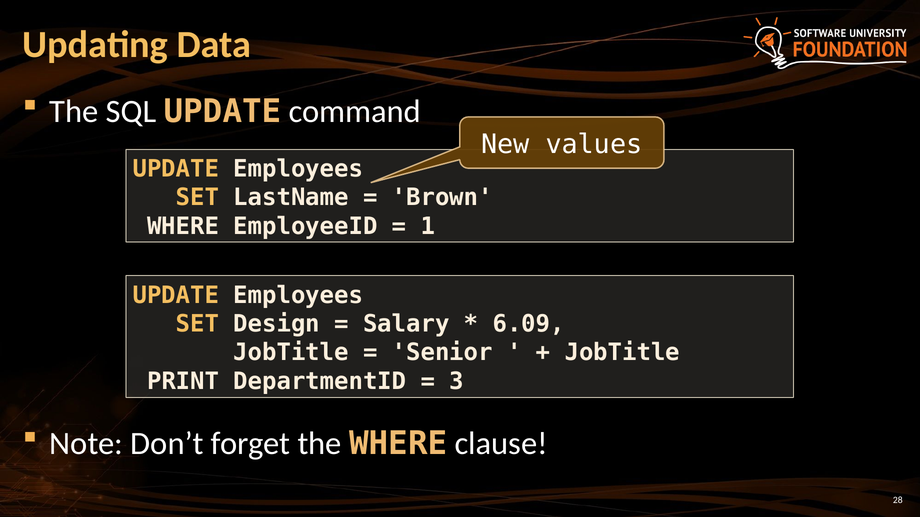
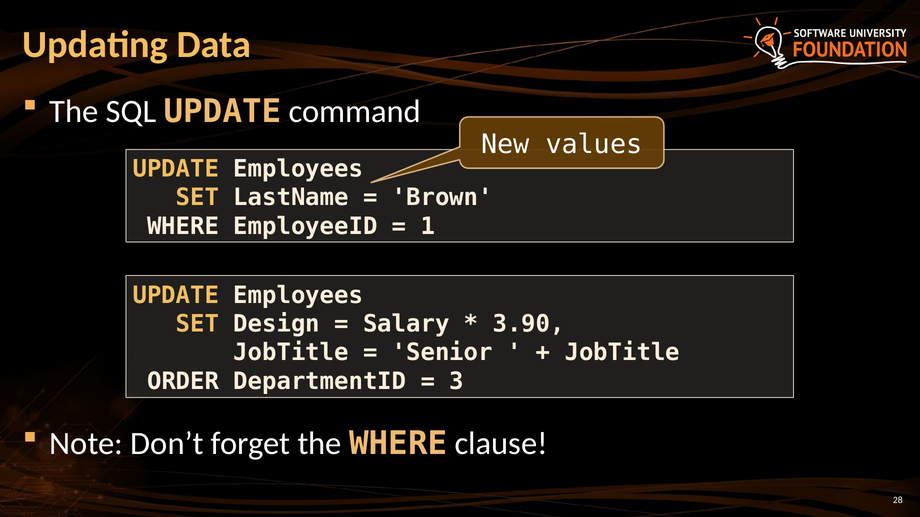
6.09: 6.09 -> 3.90 (529, 324)
PRINT: PRINT -> ORDER (183, 382)
